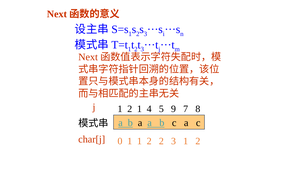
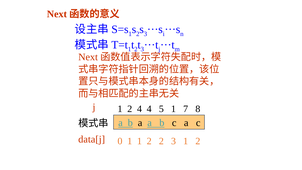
2 1: 1 -> 4 (139, 109)
5 9: 9 -> 1 (173, 109)
char[j: char[j -> data[j (92, 139)
